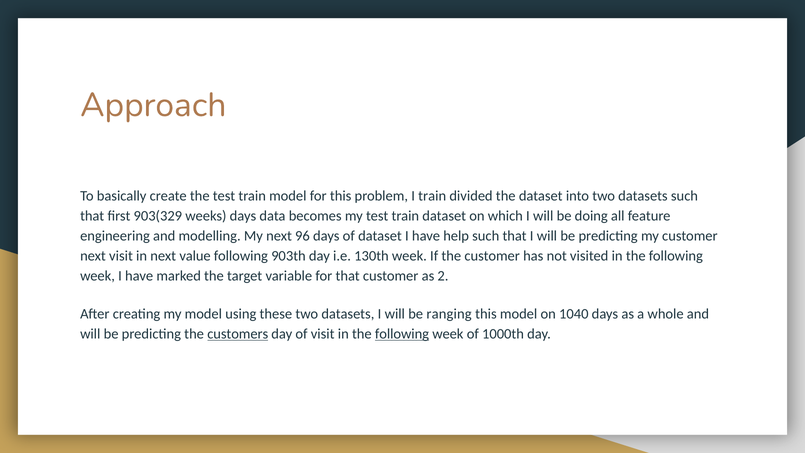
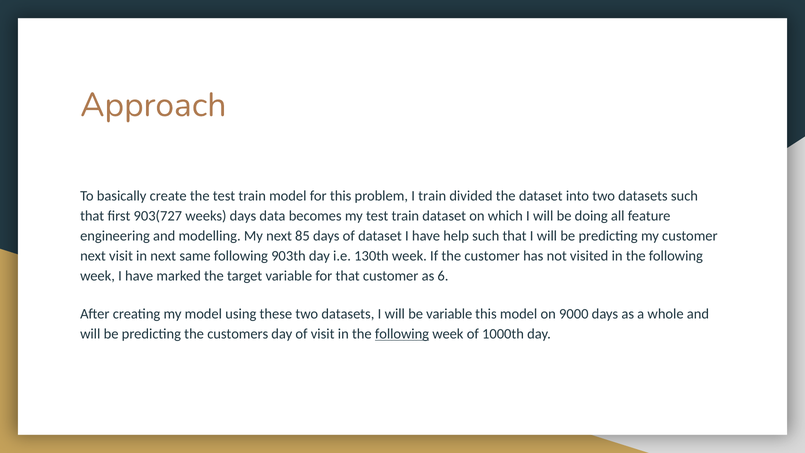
903(329: 903(329 -> 903(727 (158, 216)
96: 96 -> 85 (302, 236)
value: value -> same (195, 256)
2: 2 -> 6 (443, 276)
be ranging: ranging -> variable (449, 314)
1040: 1040 -> 9000 (574, 314)
customers underline: present -> none (238, 334)
